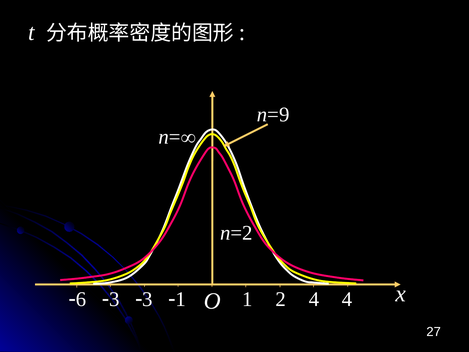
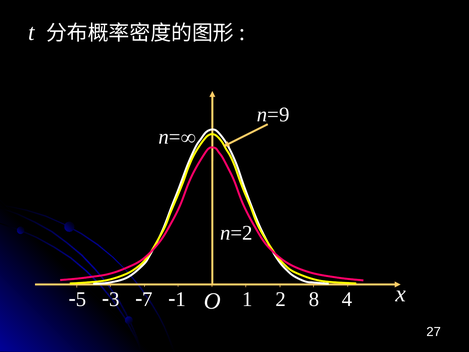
2 4: 4 -> 8 (314, 299)
6: 6 -> 5 (81, 299)
3: 3 -> 7 (148, 299)
